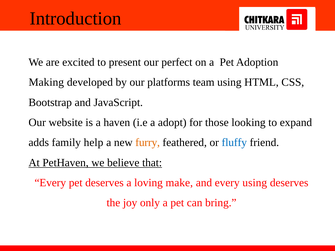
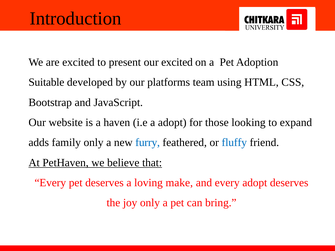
our perfect: perfect -> excited (177, 62)
Making: Making -> Suitable (46, 82)
family help: help -> only (94, 143)
furry colour: orange -> blue (148, 143)
every using: using -> adopt (255, 183)
